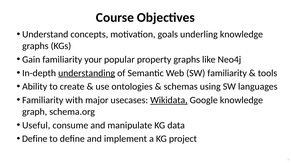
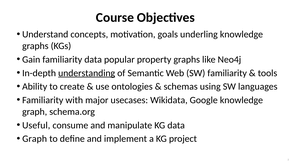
familiarity your: your -> data (93, 60)
Wikidata underline: present -> none (169, 101)
Define: Define -> Graph (35, 139)
